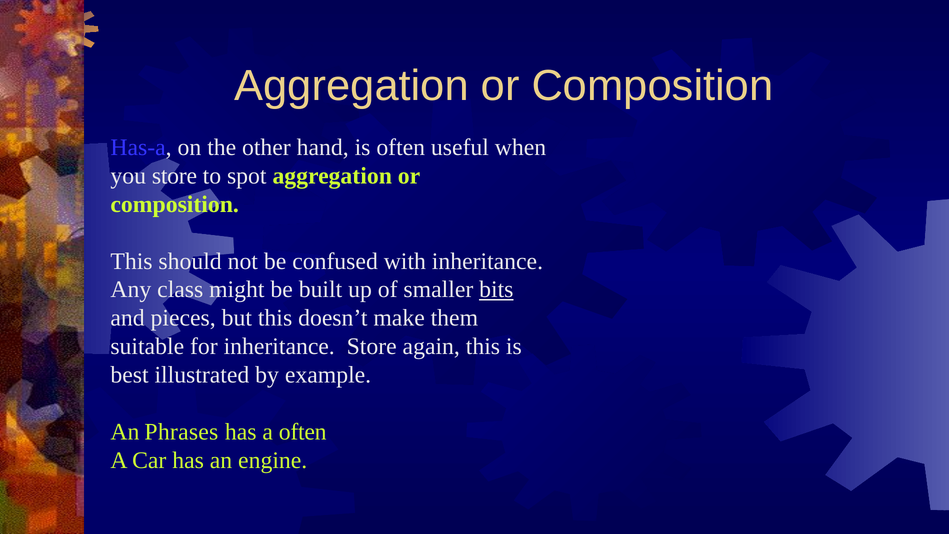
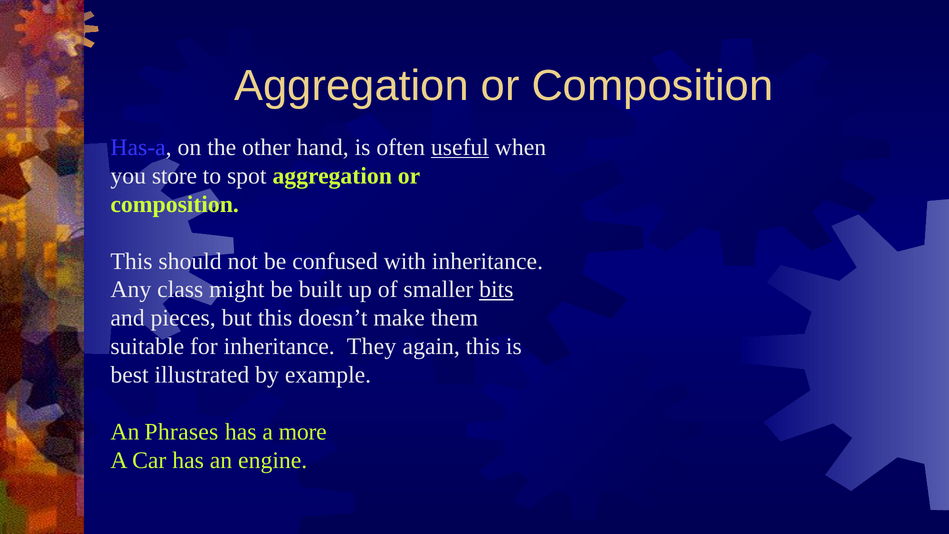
useful underline: none -> present (460, 147)
inheritance Store: Store -> They (372, 346)
a often: often -> more (303, 432)
